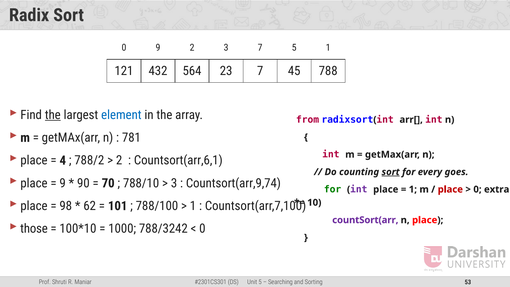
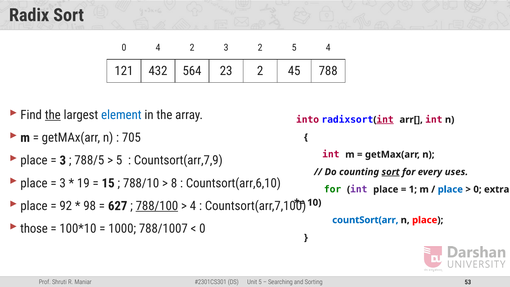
0 9: 9 -> 4 (158, 48)
3 7: 7 -> 2 (260, 48)
5 1: 1 -> 4 (328, 48)
23 7: 7 -> 2 (260, 71)
from: from -> into (308, 120)
int underline: none -> present (385, 120)
781: 781 -> 705 (131, 138)
4: 4 -> 3 (63, 160)
788/2: 788/2 -> 788/5 (89, 160)
2: 2 -> 5 (119, 160)
Countsort(arr,6,1: Countsort(arr,6,1 -> Countsort(arr,7,9 (178, 160)
goes: goes -> uses (456, 172)
9: 9 -> 3 (63, 183)
90: 90 -> 19 (83, 183)
70: 70 -> 15 (108, 183)
3: 3 -> 8 (174, 183)
Countsort(arr,9,74: Countsort(arr,9,74 -> Countsort(arr,6,10 (233, 183)
place colour: red -> blue (450, 189)
98: 98 -> 92 (66, 206)
62: 62 -> 98 (90, 206)
101: 101 -> 627 (118, 206)
788/100 underline: none -> present (157, 206)
1: 1 -> 4 (193, 206)
countSort(arr colour: purple -> blue (365, 220)
788/3242: 788/3242 -> 788/1007 (163, 229)
